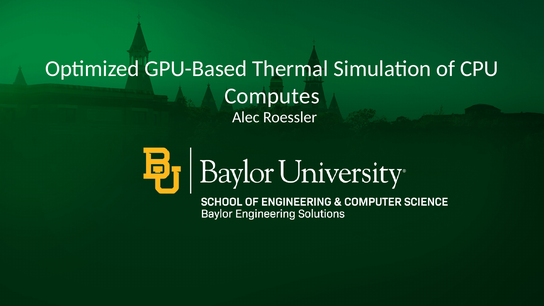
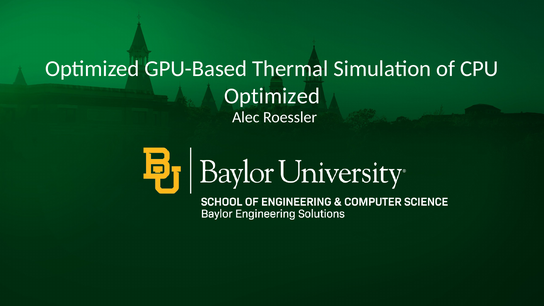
Computes: Computes -> Optimized (272, 96)
